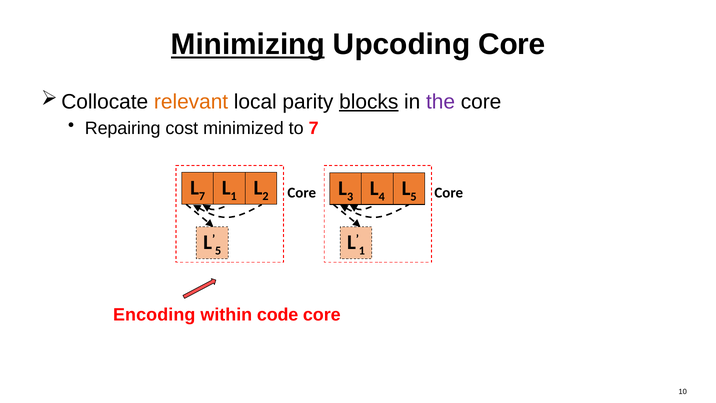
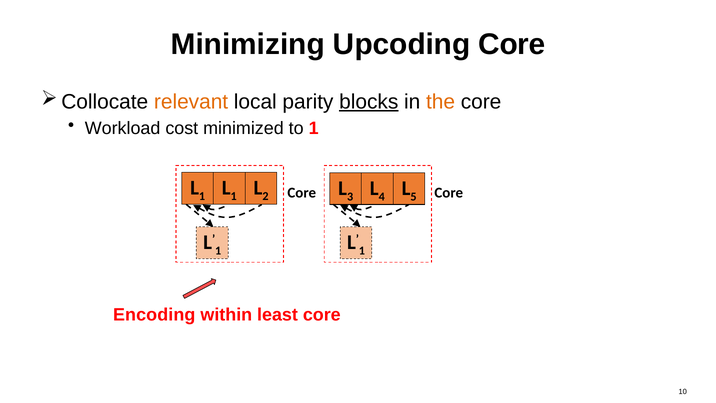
Minimizing underline: present -> none (248, 45)
the colour: purple -> orange (441, 102)
Repairing: Repairing -> Workload (123, 128)
to 7: 7 -> 1 (314, 128)
7: 7 -> 1 (202, 196)
5: 5 -> 1 (218, 251)
code: code -> least (278, 315)
